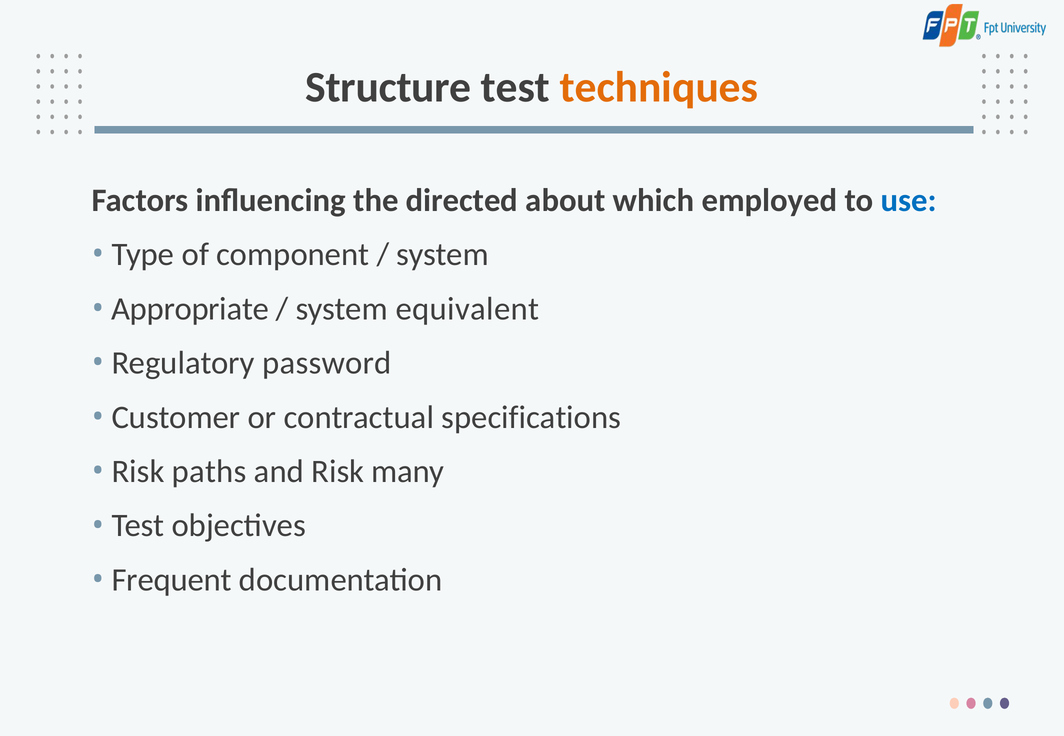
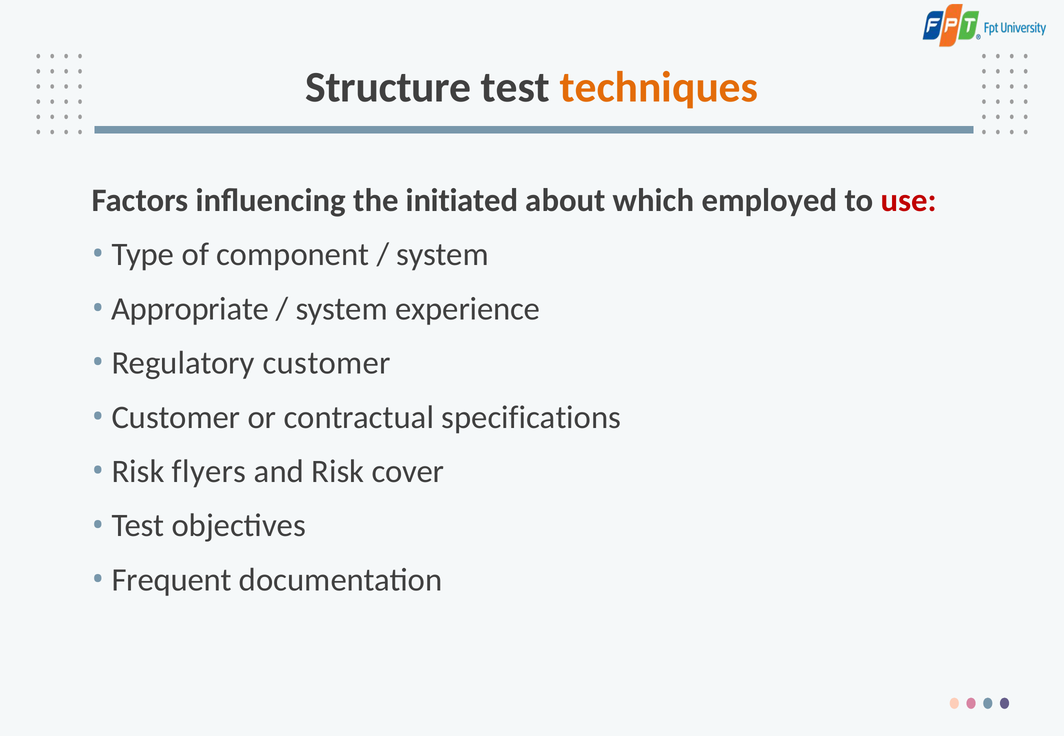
directed: directed -> initiated (462, 200)
use colour: blue -> red (909, 200)
equivalent: equivalent -> experience (468, 309)
Regulatory password: password -> customer (327, 363)
paths: paths -> flyers (209, 472)
many: many -> cover (408, 472)
